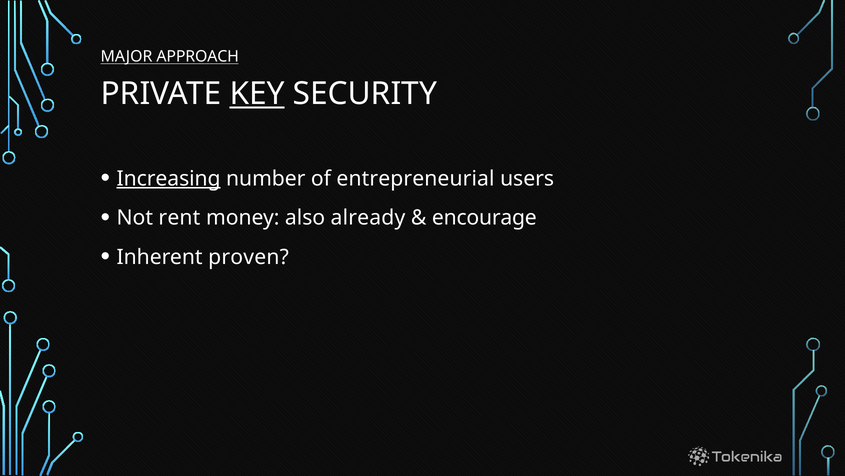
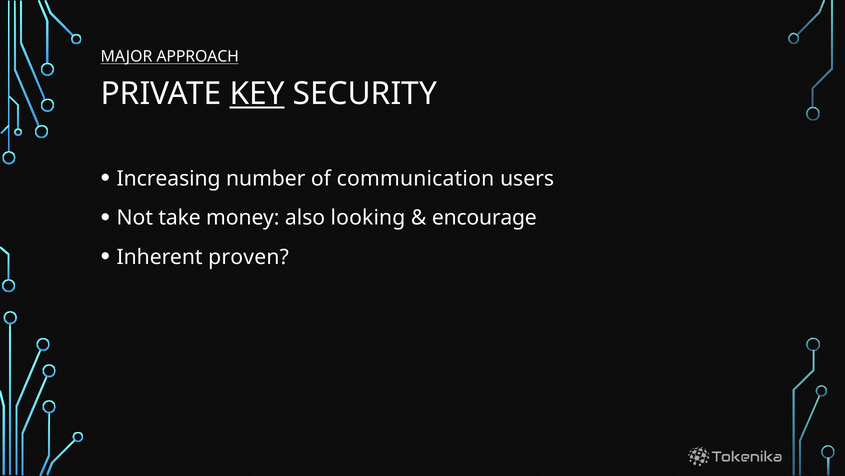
Increasing underline: present -> none (169, 178)
entrepreneurial: entrepreneurial -> communication (415, 178)
rent: rent -> take (180, 218)
already: already -> looking (368, 218)
